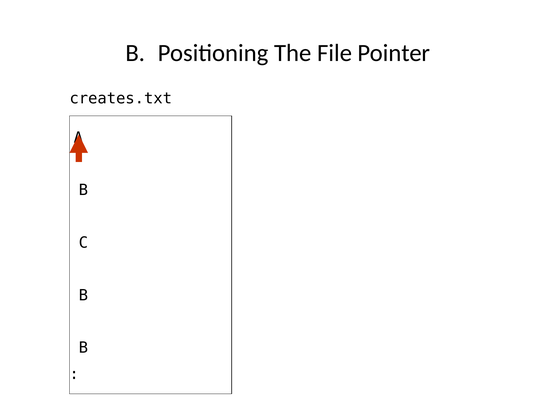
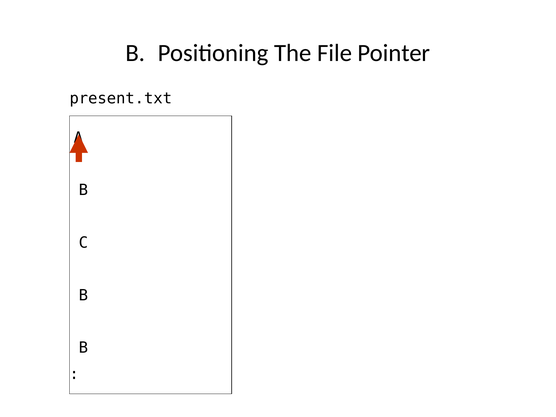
creates.txt: creates.txt -> present.txt (121, 98)
